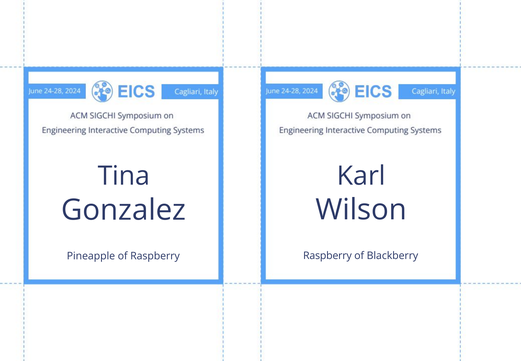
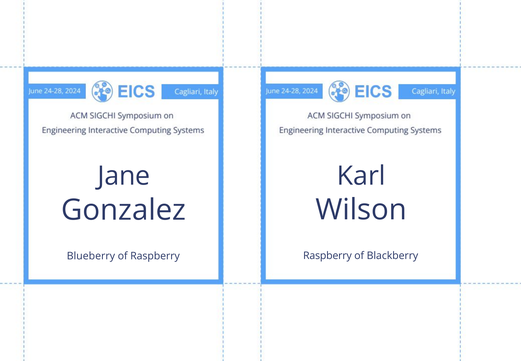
Tina: Tina -> Jane (124, 176)
Pineapple: Pineapple -> Blueberry (91, 256)
